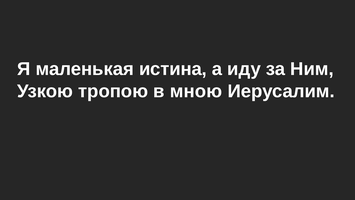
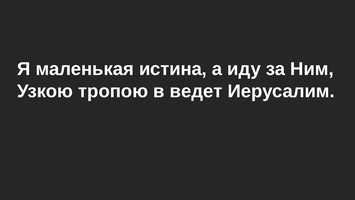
мною: мною -> ведет (196, 91)
